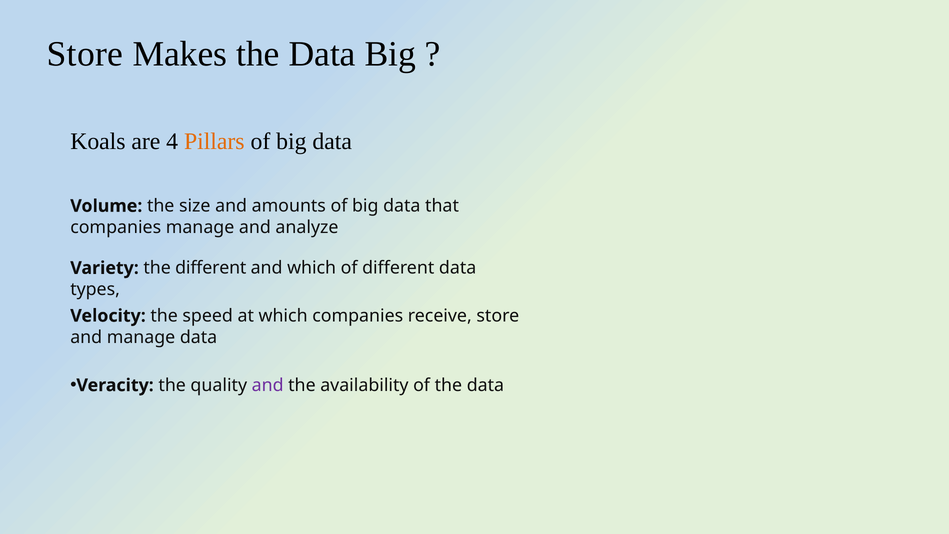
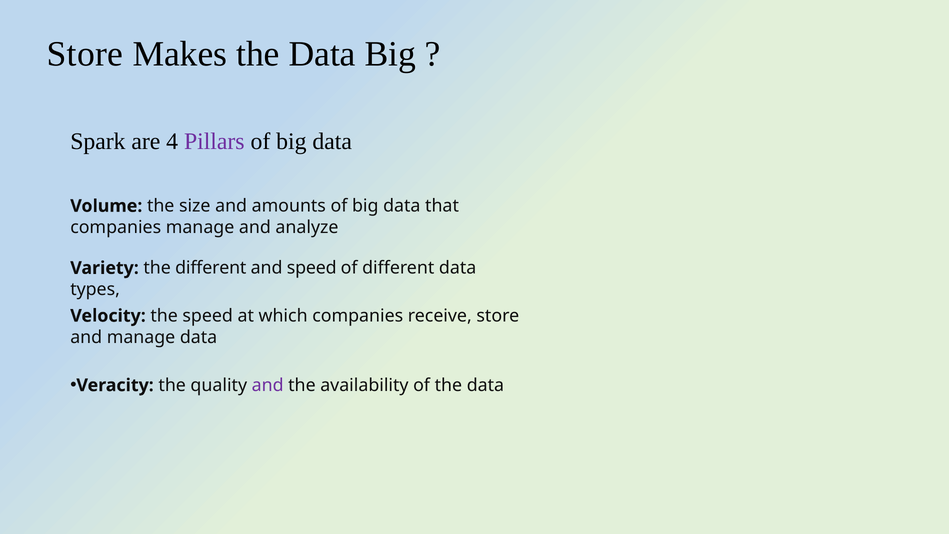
Koals: Koals -> Spark (98, 142)
Pillars colour: orange -> purple (214, 142)
and which: which -> speed (312, 268)
